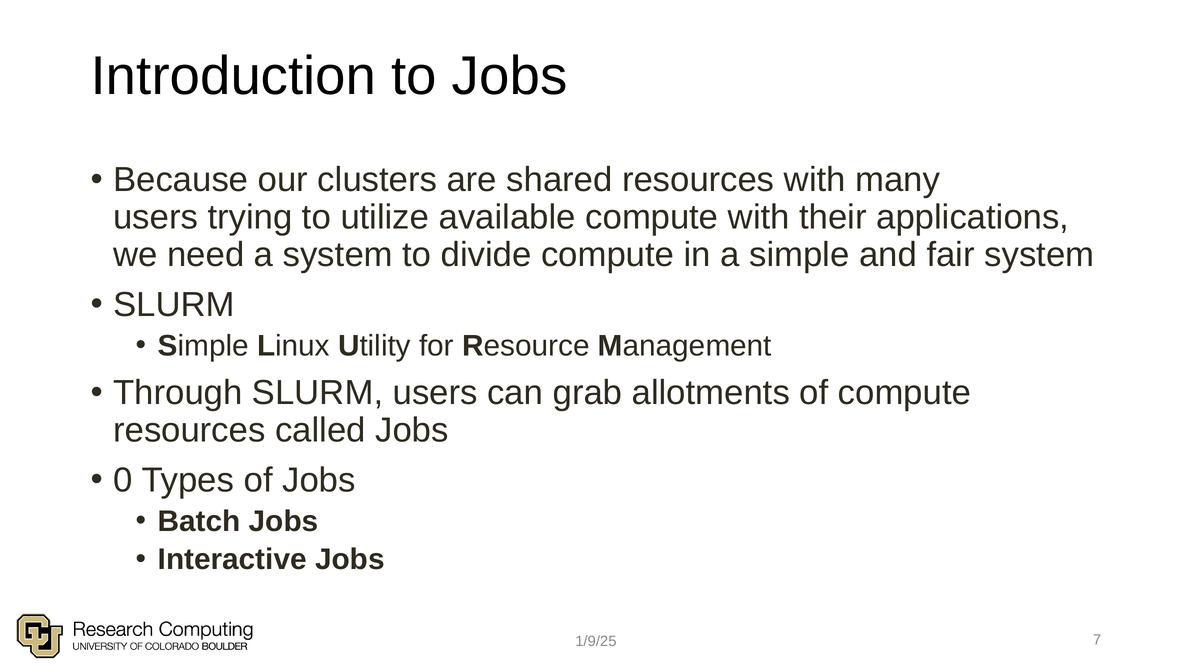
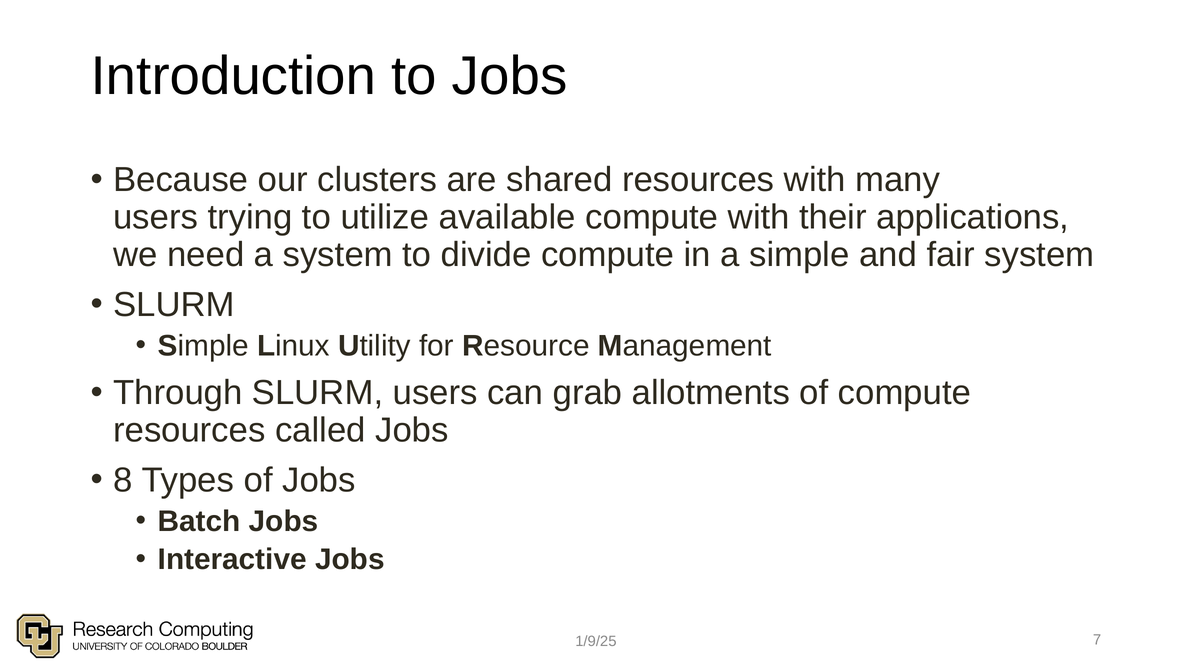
0: 0 -> 8 (123, 481)
